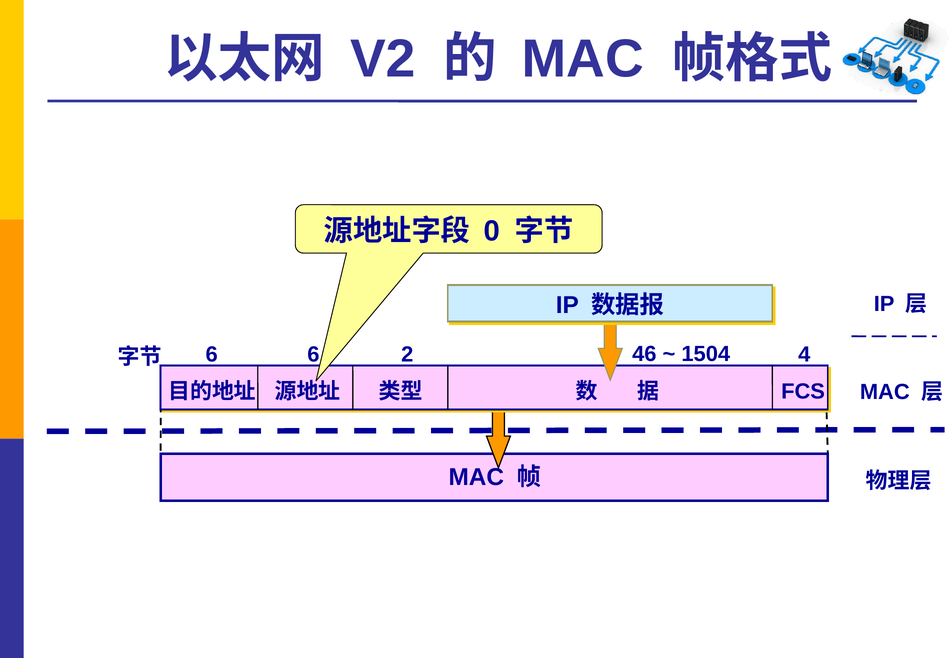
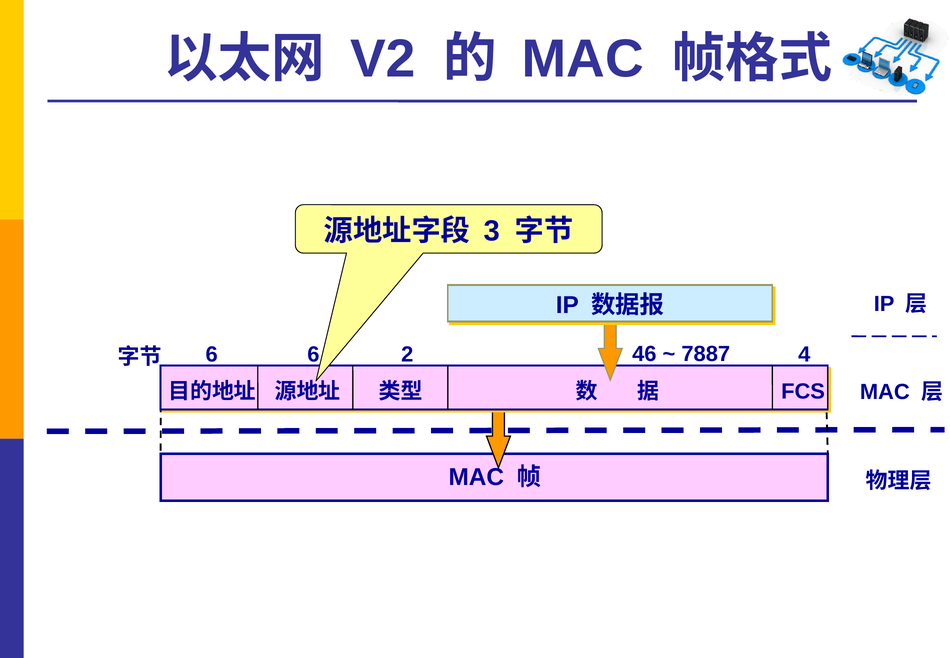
0: 0 -> 3 (492, 231)
1504: 1504 -> 7887 (706, 354)
